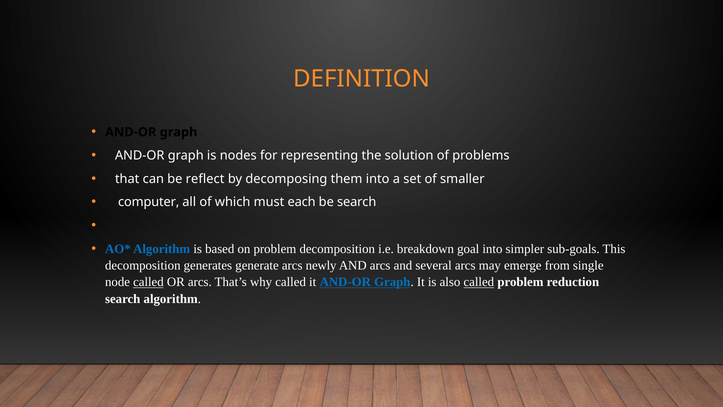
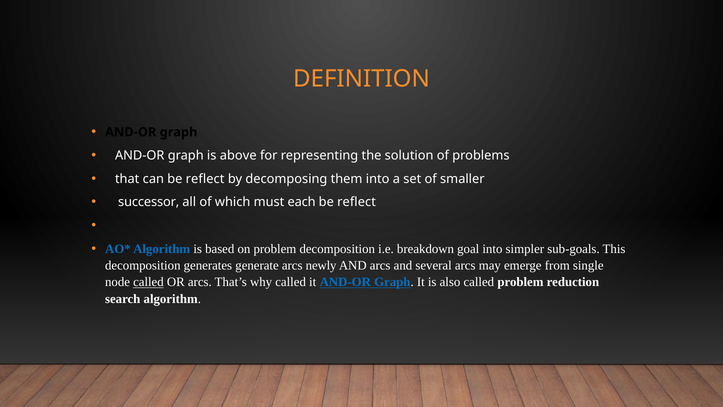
nodes: nodes -> above (238, 155)
computer: computer -> successor (149, 202)
search: search -> reflect (357, 202)
called underline: present -> none (479, 282)
